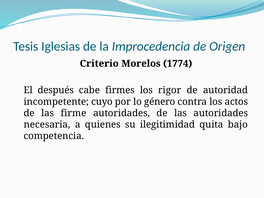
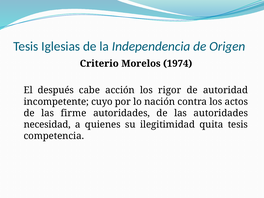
Improcedencia: Improcedencia -> Independencia (151, 46)
1774: 1774 -> 1974 (178, 64)
firmes: firmes -> acción (120, 90)
género: género -> nación (160, 102)
necesaria: necesaria -> necesidad (47, 125)
quita bajo: bajo -> tesis (238, 125)
